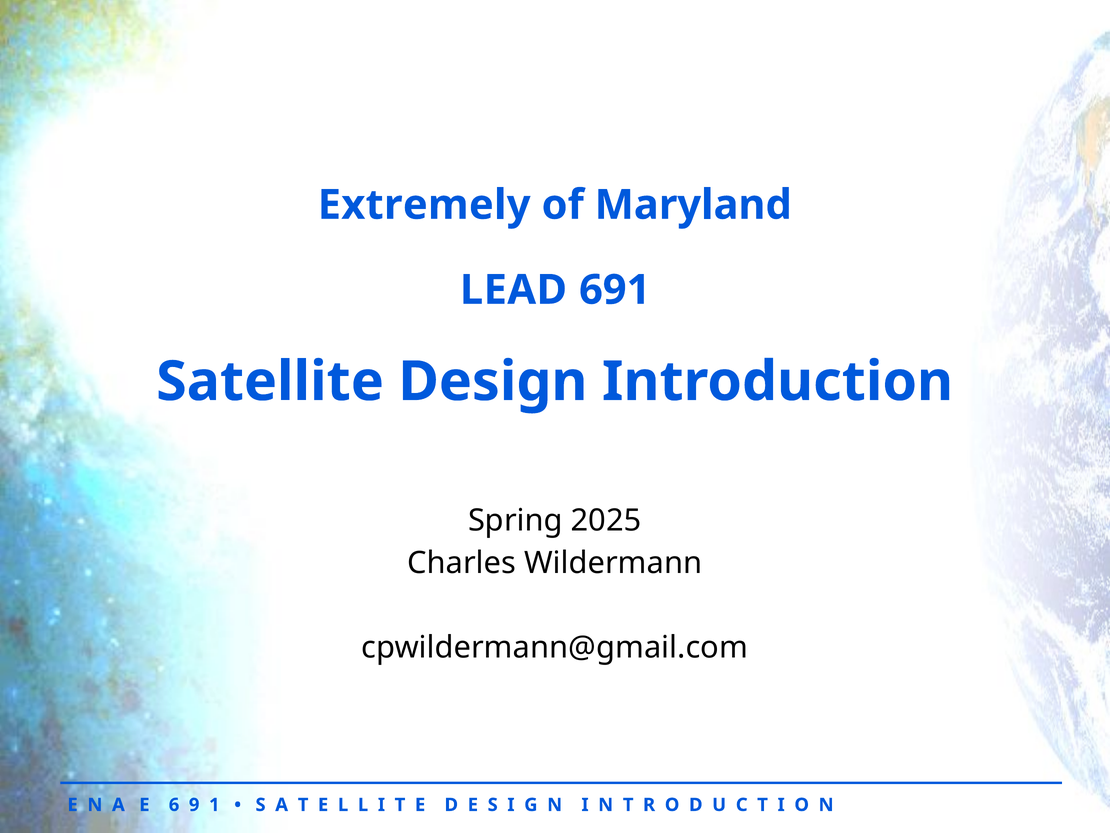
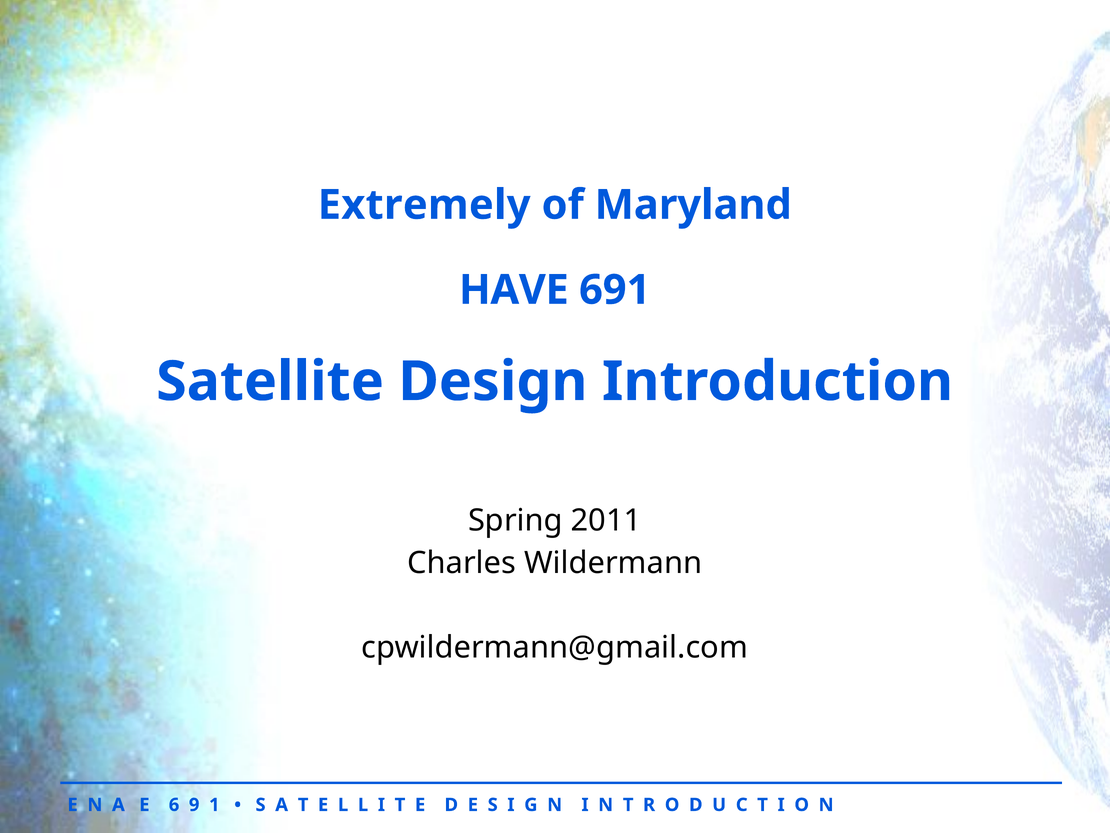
LEAD: LEAD -> HAVE (514, 290)
2025: 2025 -> 2011 (606, 520)
